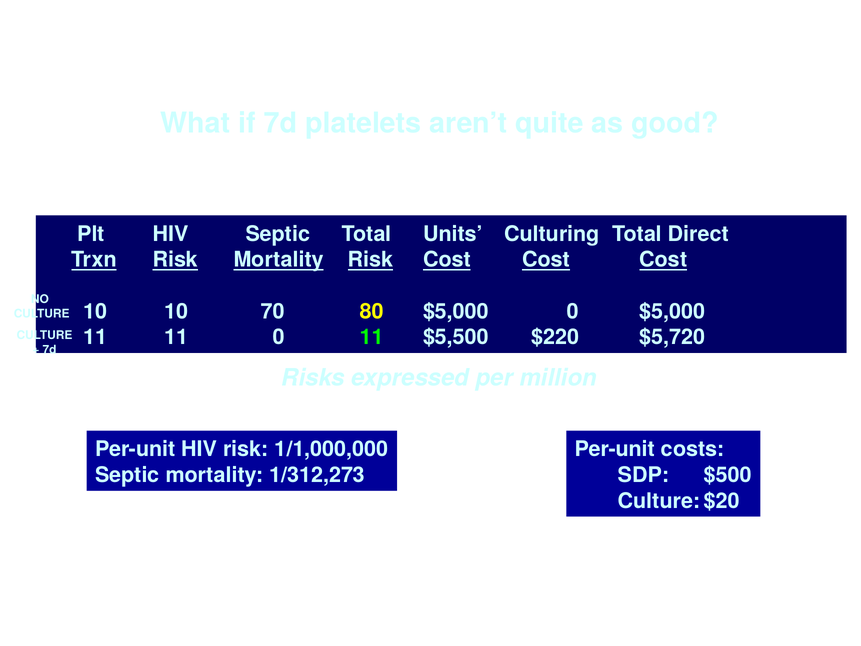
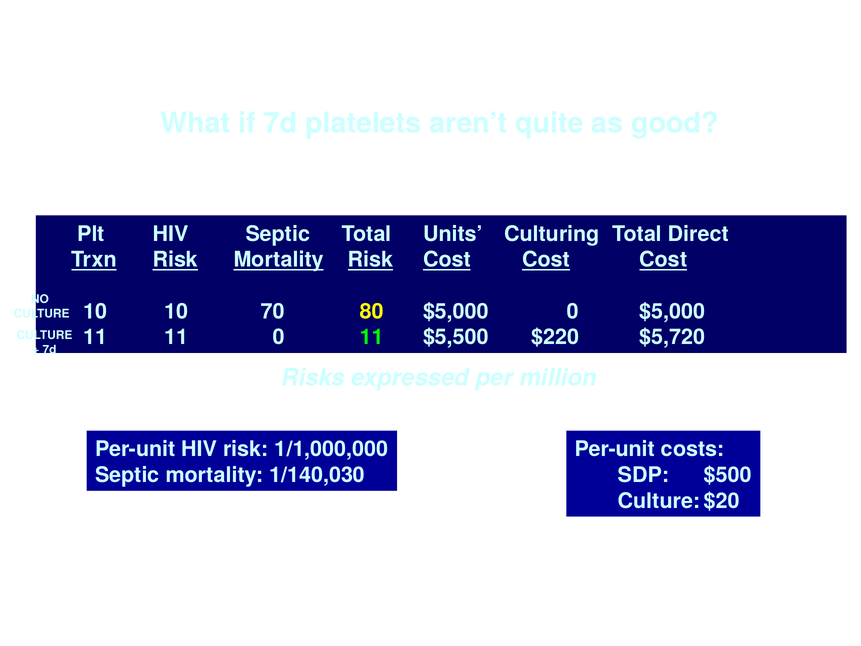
1/312,273: 1/312,273 -> 1/140,030 (317, 475)
